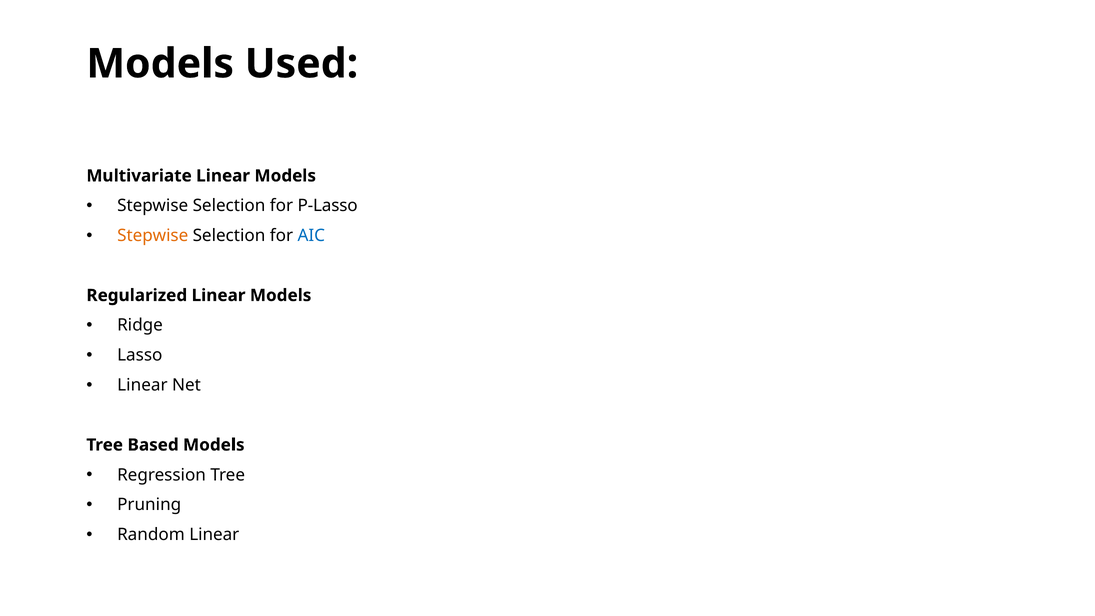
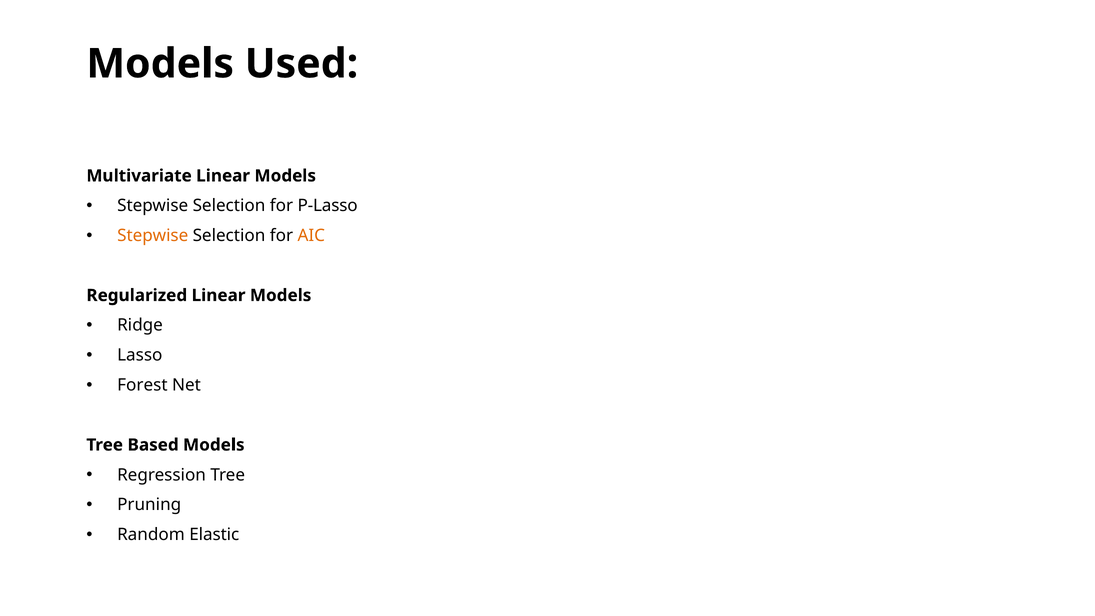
AIC colour: blue -> orange (311, 236)
Linear: Linear -> Forest (142, 385)
Random Linear: Linear -> Elastic (214, 535)
